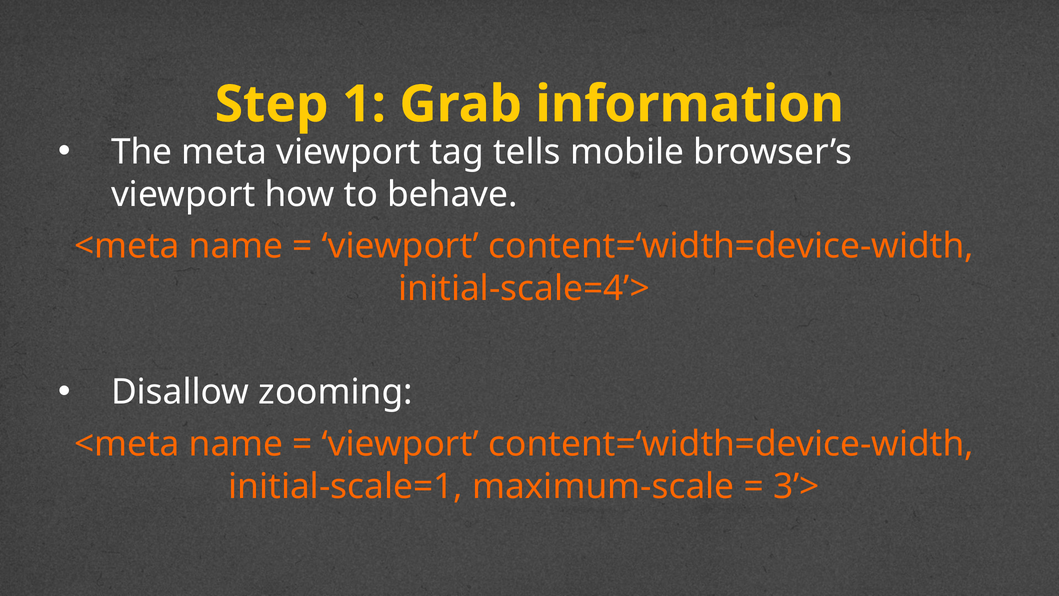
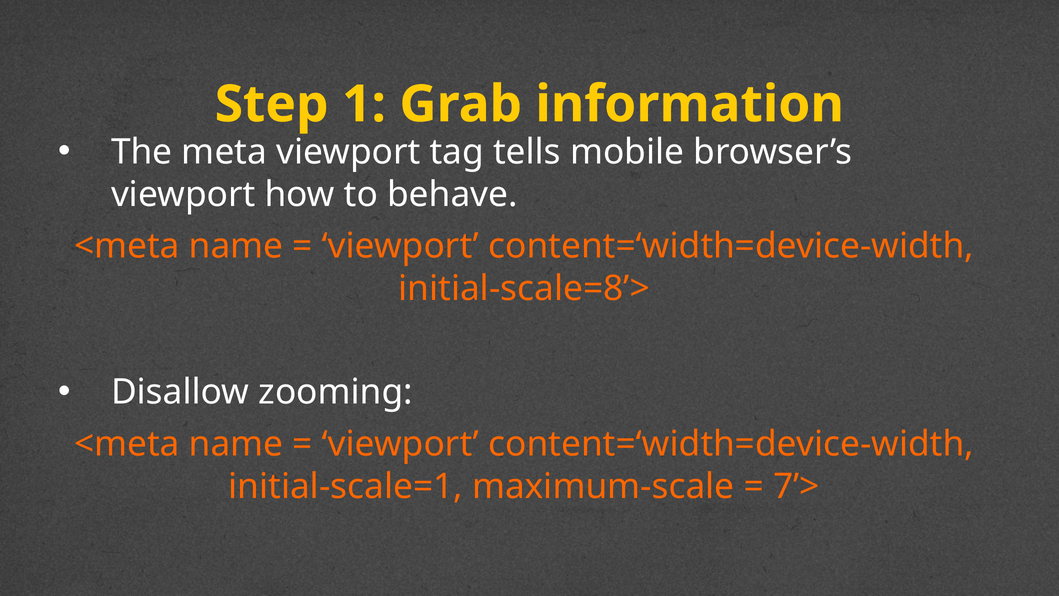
initial-scale=4’>: initial-scale=4’> -> initial-scale=8’> (524, 289)
3’>: 3’> -> 7’> (796, 486)
